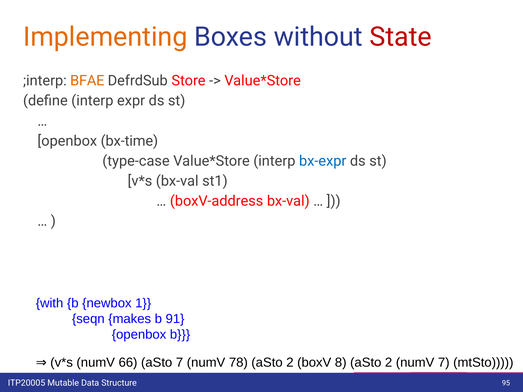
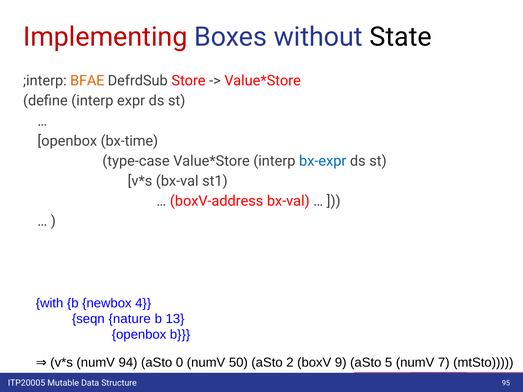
Implementing colour: orange -> red (105, 37)
State colour: red -> black (401, 37)
1: 1 -> 4 (143, 303)
makes: makes -> nature (130, 319)
91: 91 -> 13 (175, 319)
66: 66 -> 94 (128, 363)
aSto 7: 7 -> 0 (180, 363)
78: 78 -> 50 (238, 363)
8: 8 -> 9 (341, 363)
2: 2 -> 5 (389, 363)
